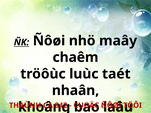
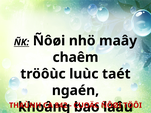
nhaân: nhaân -> ngaén (75, 91)
